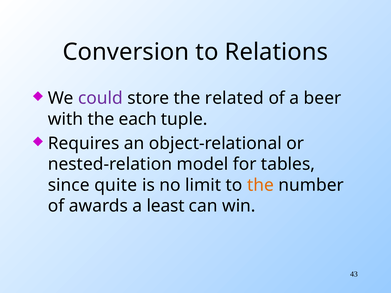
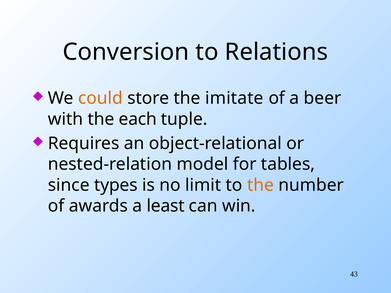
could colour: purple -> orange (100, 98)
related: related -> imitate (234, 98)
quite: quite -> types (116, 185)
